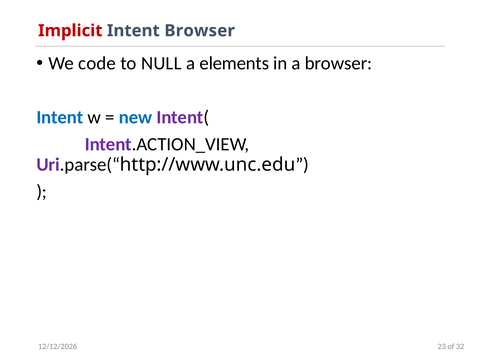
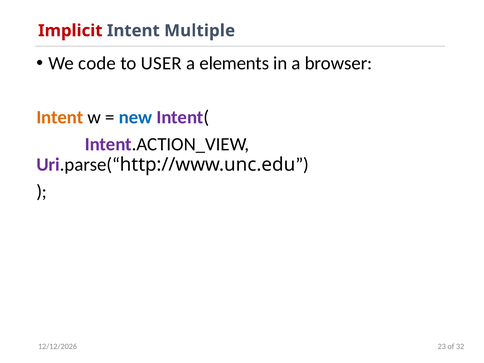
Intent Browser: Browser -> Multiple (200, 31)
NULL: NULL -> USER (161, 63)
Intent colour: blue -> orange (60, 117)
